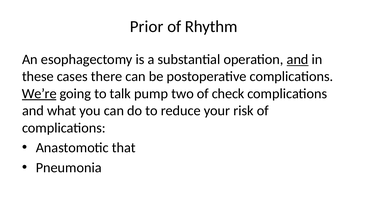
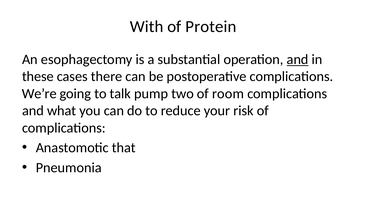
Prior: Prior -> With (147, 27)
Rhythm: Rhythm -> Protein (211, 27)
We’re underline: present -> none (39, 94)
check: check -> room (228, 94)
